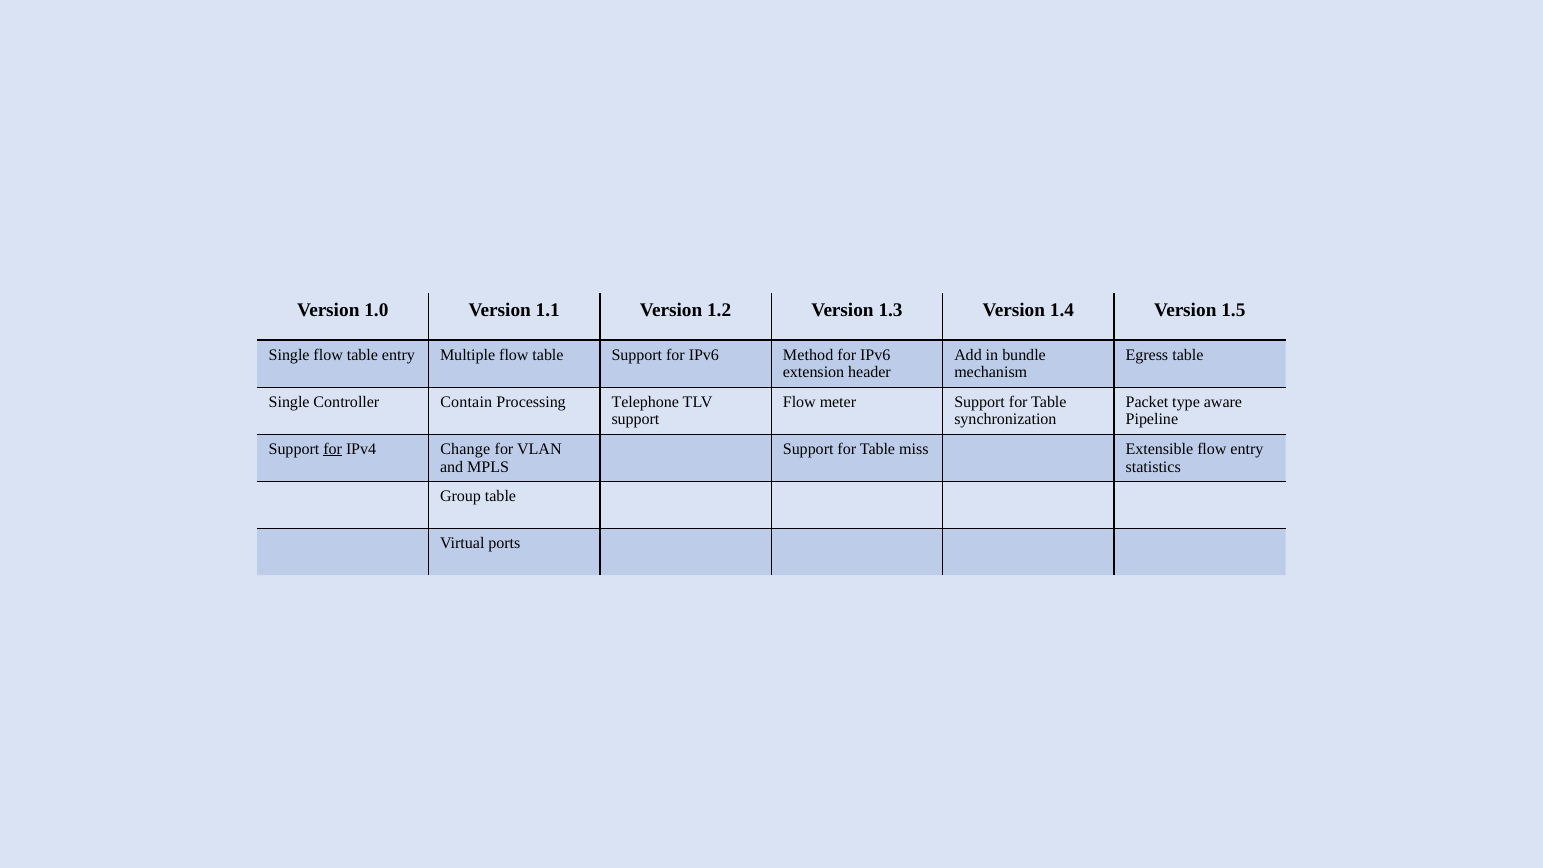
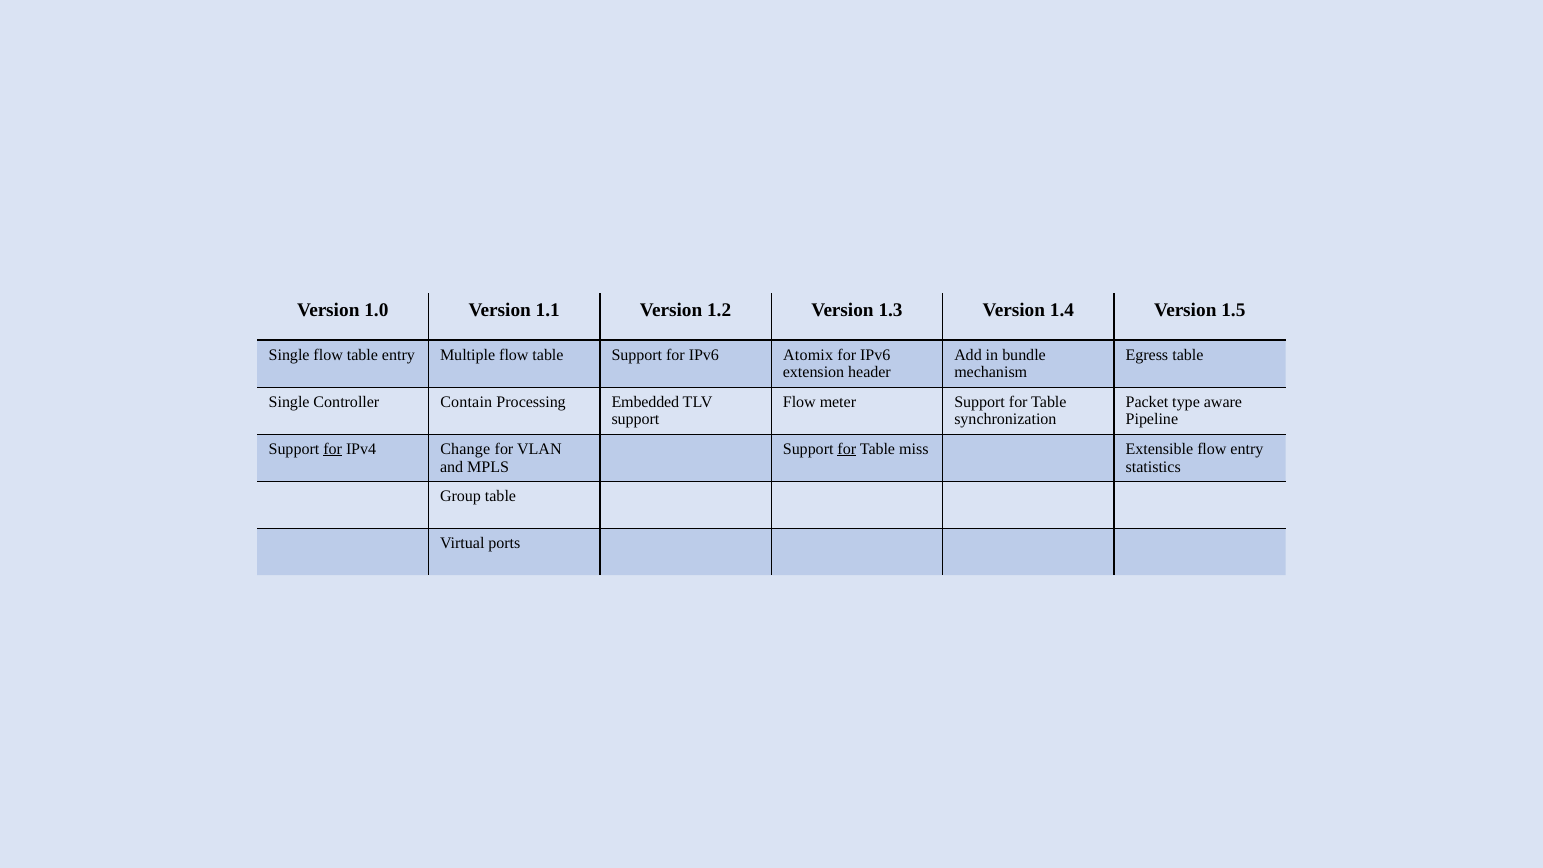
Method: Method -> Atomix (808, 355)
Telephone: Telephone -> Embedded (645, 402)
for underline: none -> present (847, 449)
